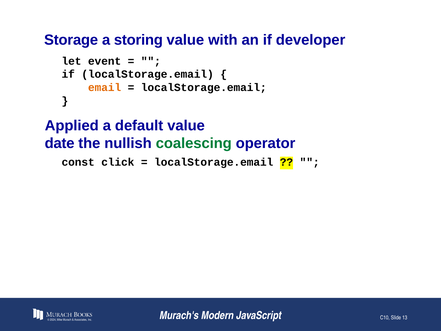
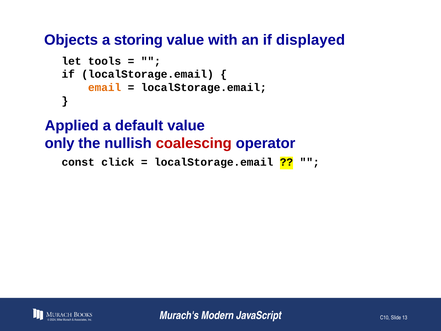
Storage: Storage -> Objects (71, 40)
developer: developer -> displayed (311, 40)
event: event -> tools (105, 61)
date: date -> only (60, 143)
coalescing colour: green -> red (194, 143)
